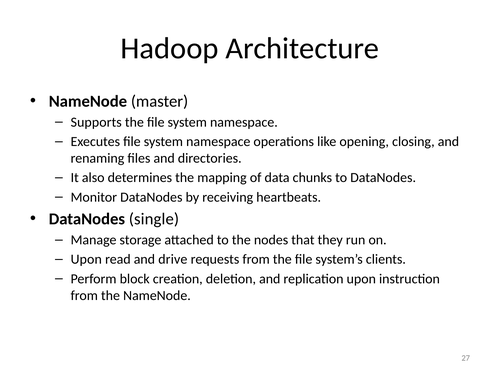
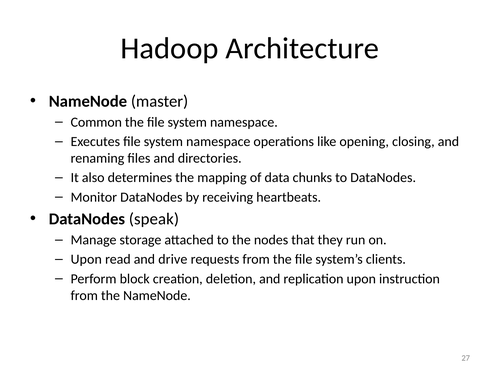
Supports: Supports -> Common (96, 122)
single: single -> speak (154, 219)
